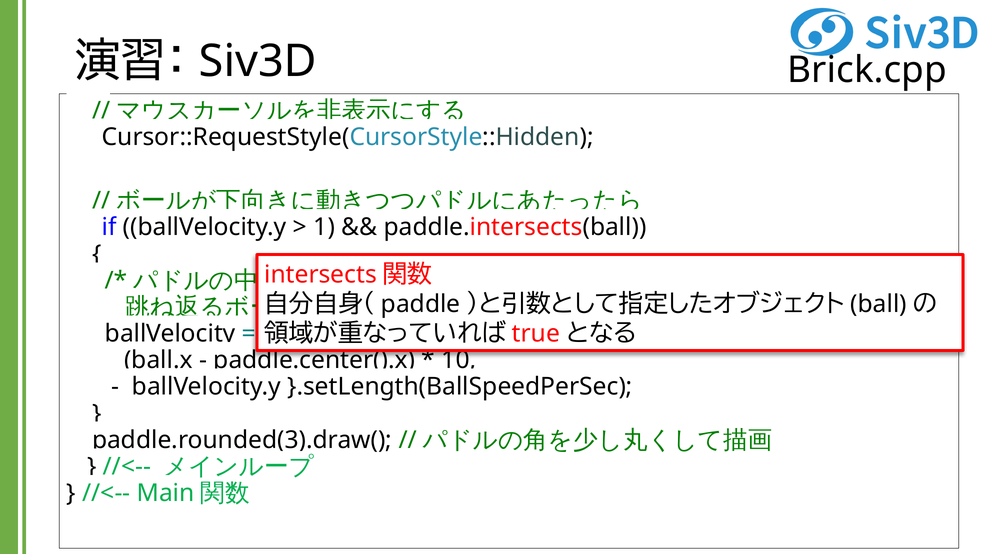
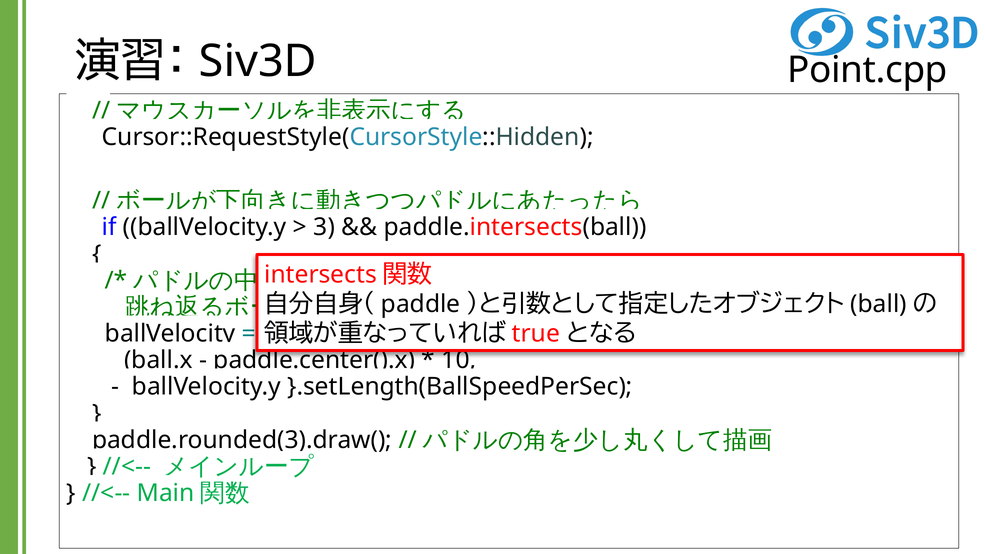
Brick.cpp: Brick.cpp -> Point.cpp (867, 70)
1: 1 -> 3 (324, 227)
